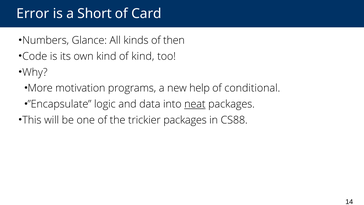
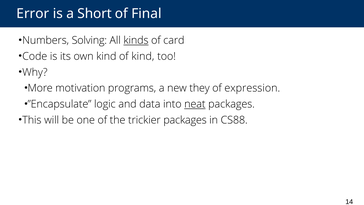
Card: Card -> Final (147, 14)
Glance: Glance -> Solving (89, 40)
kinds underline: none -> present (136, 40)
then: then -> card (174, 40)
help: help -> they (200, 88)
conditional: conditional -> expression (252, 88)
